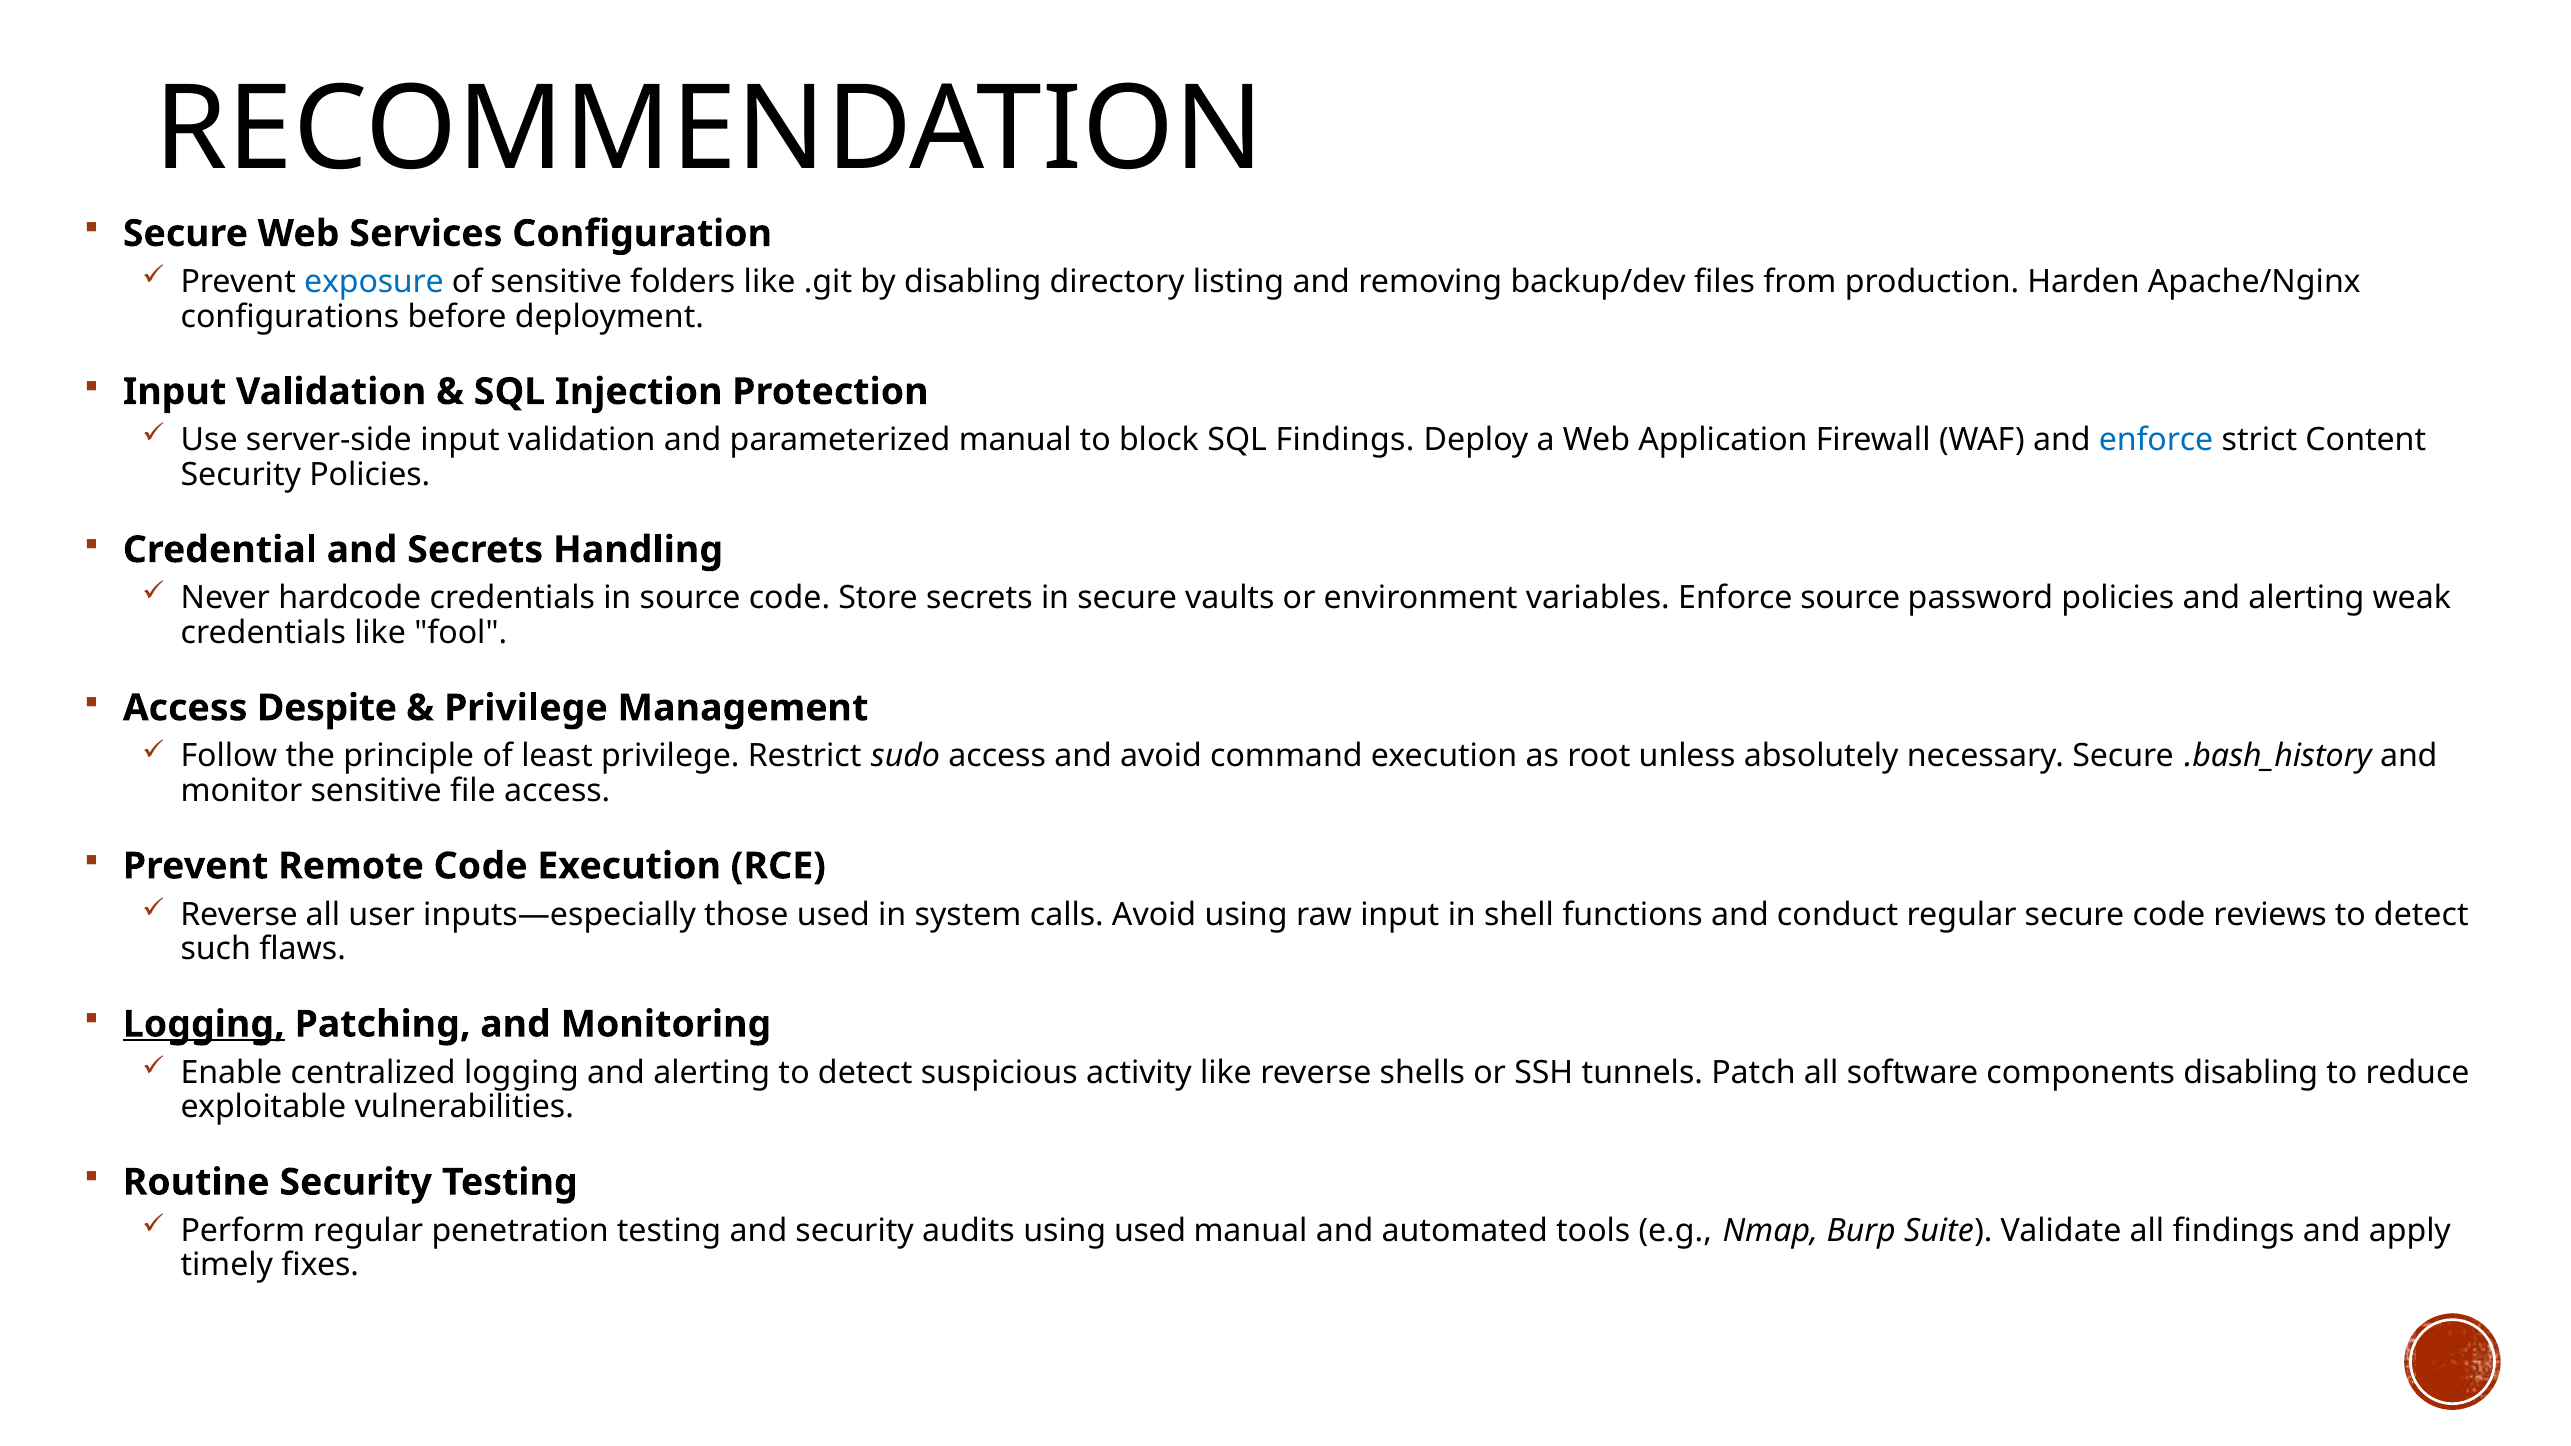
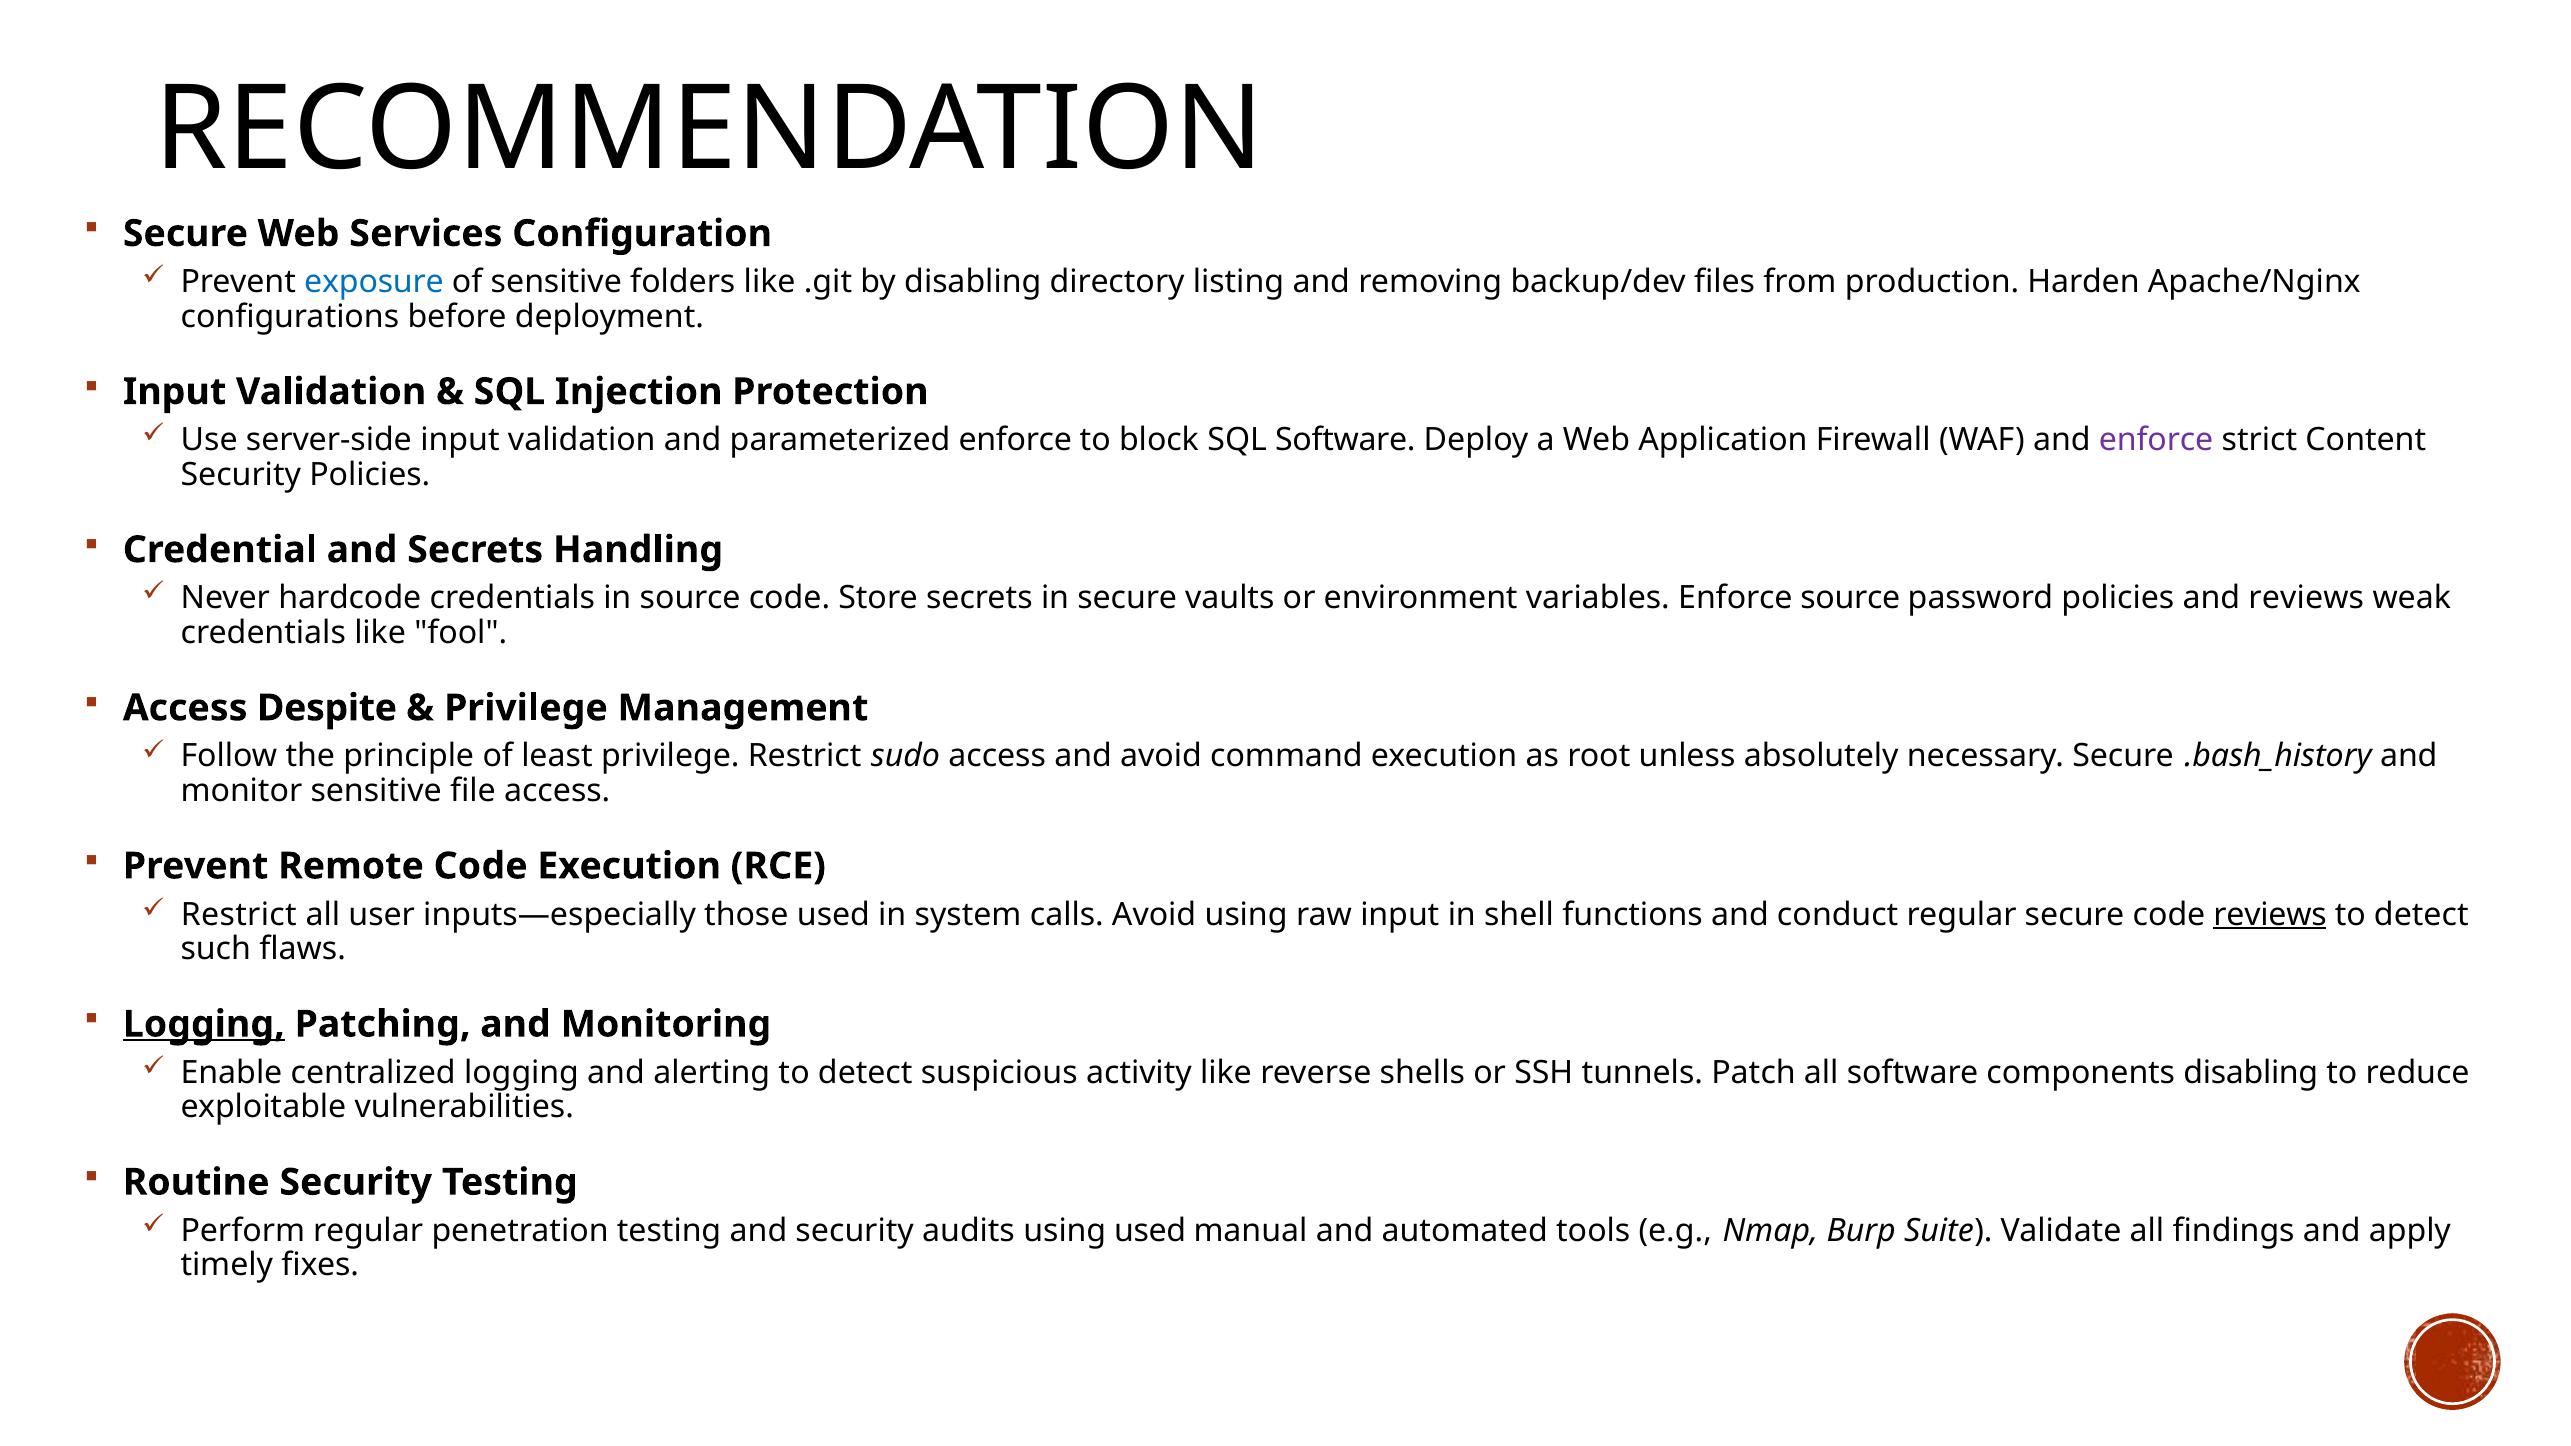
parameterized manual: manual -> enforce (1015, 440)
SQL Findings: Findings -> Software (1345, 440)
enforce colour: blue -> purple (2156, 440)
policies and alerting: alerting -> reviews (2306, 598)
Reverse: Reverse -> Restrict (239, 915)
reviews underline: none -> present (2270, 915)
